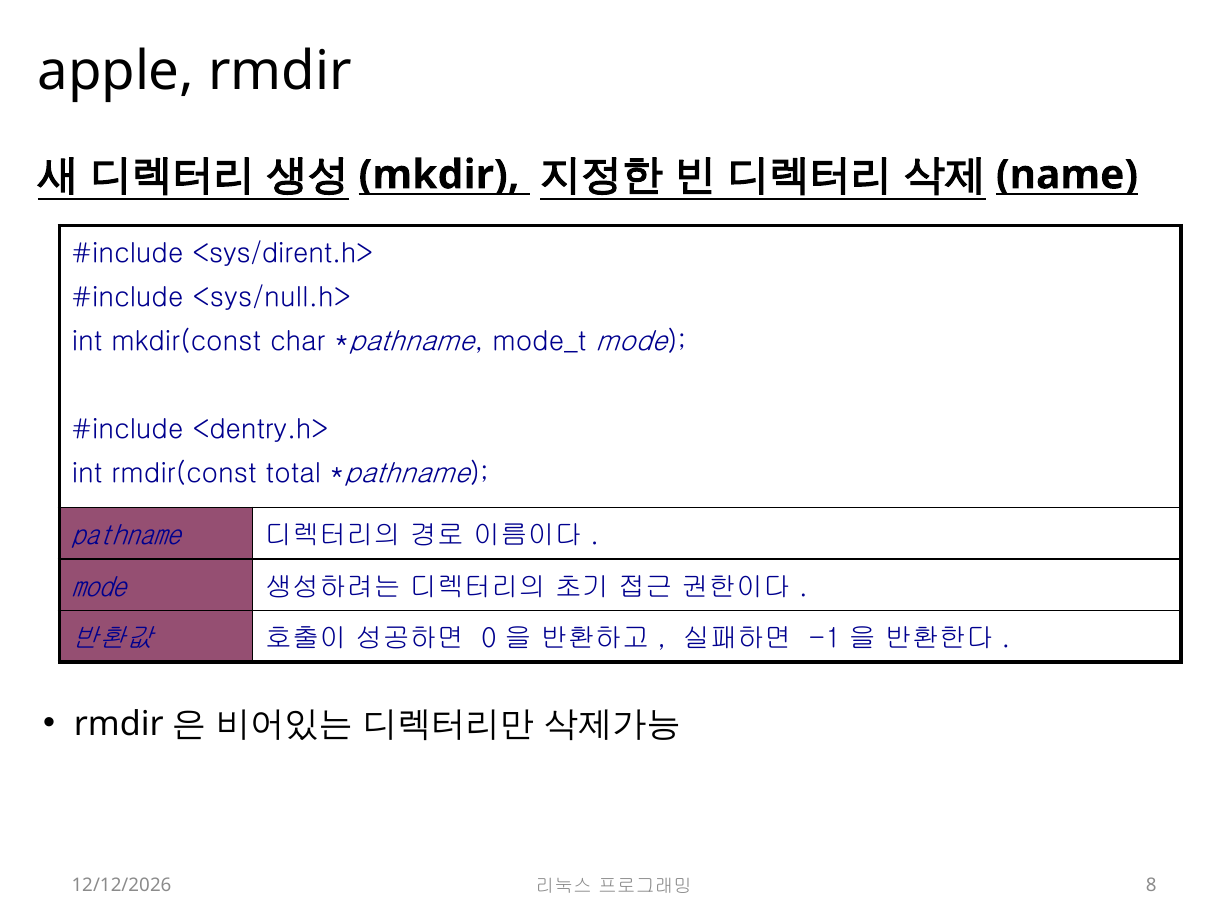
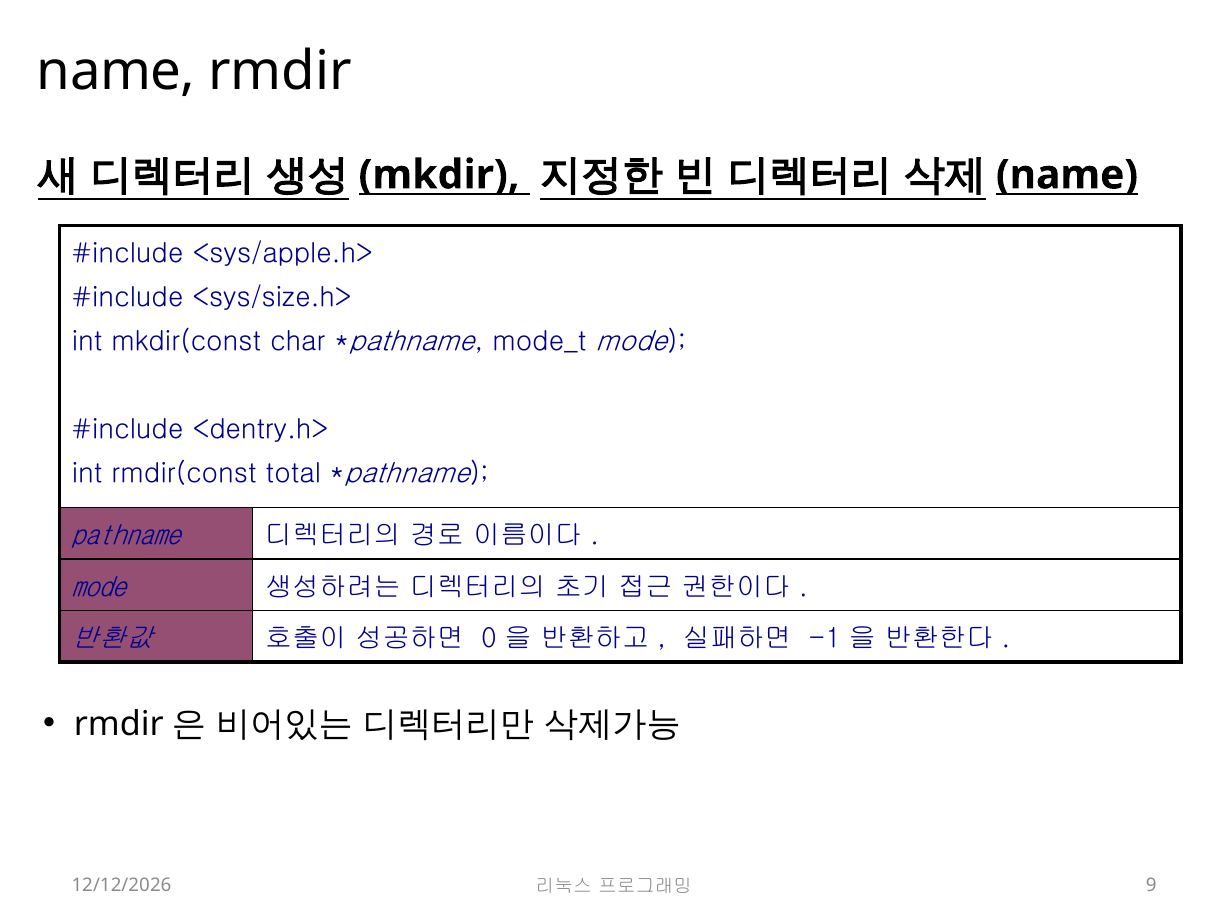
apple: apple -> name (116, 72)
<sys/dirent.h>: <sys/dirent.h> -> <sys/apple.h> (283, 254)
<sys/null.h>: <sys/null.h> -> <sys/size.h> (272, 298)
8: 8 -> 9 (1151, 885)
